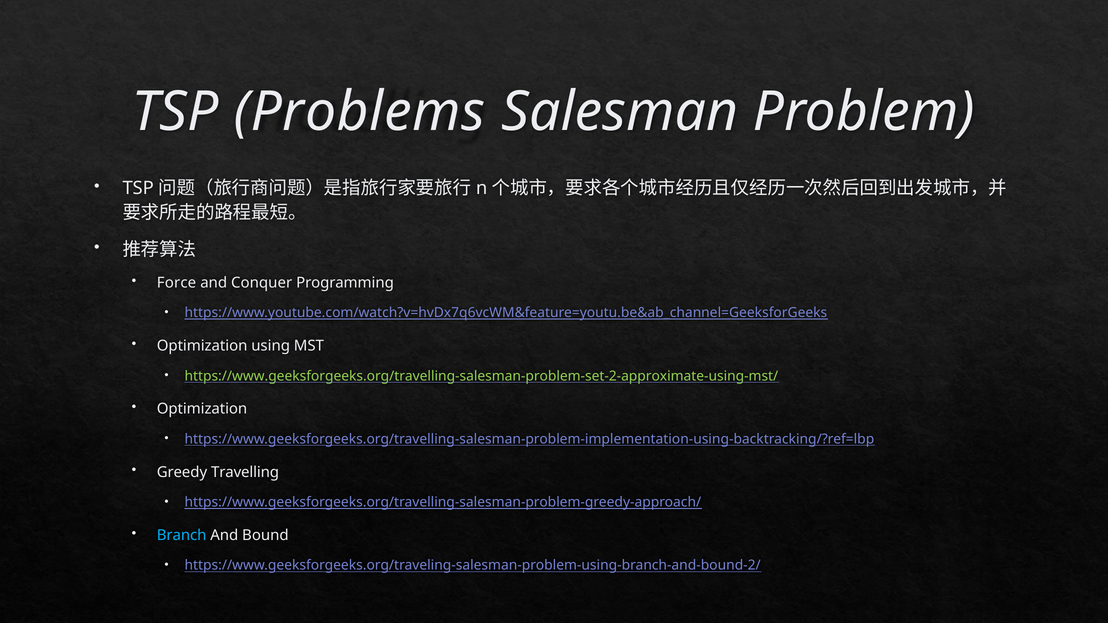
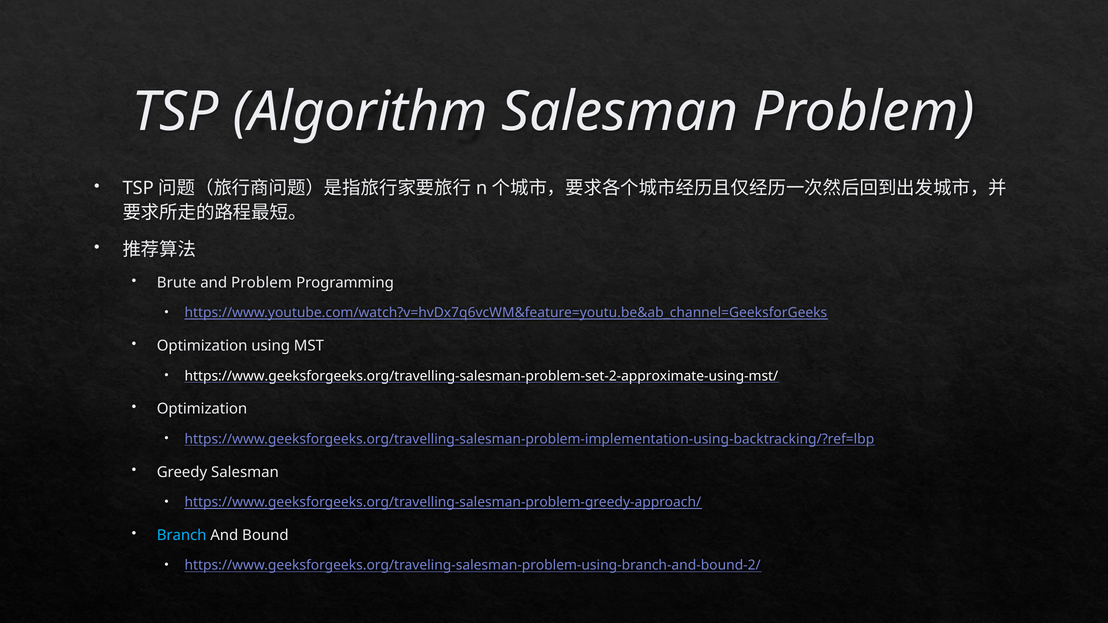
Problems: Problems -> Algorithm (360, 112)
Force: Force -> Brute (177, 283)
and Conquer: Conquer -> Problem (262, 283)
https://www.geeksforgeeks.org/travelling-salesman-problem-set-2-approximate-using-mst/ colour: light green -> white (481, 376)
Greedy Travelling: Travelling -> Salesman (245, 472)
